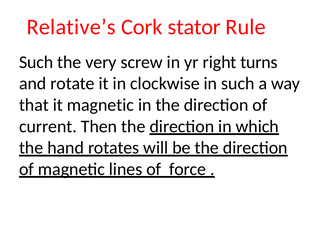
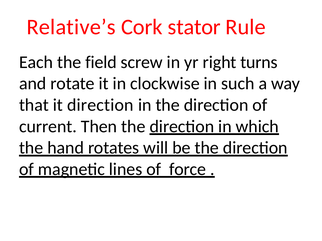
Such: Such -> Each (36, 62)
very: very -> field (101, 62)
it magnetic: magnetic -> direction (100, 105)
